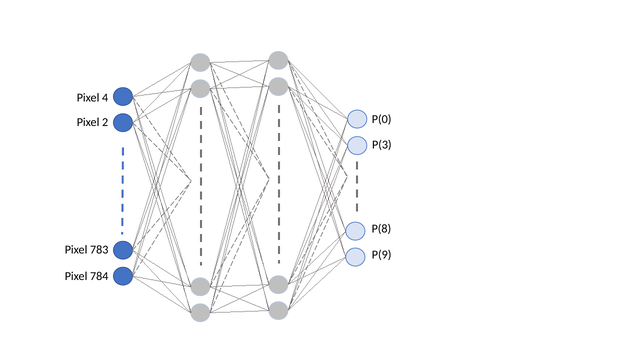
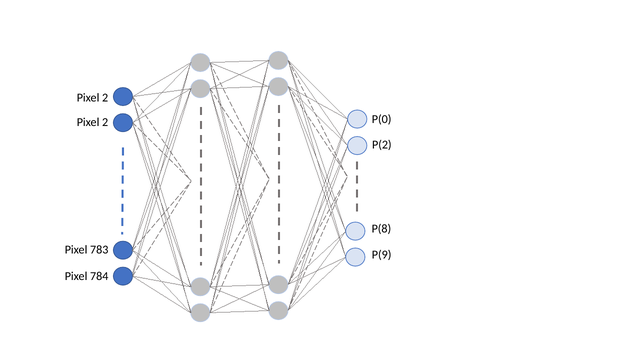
4: 4 -> 2 (105, 98)
P(3: P(3 -> P(2 (382, 145)
